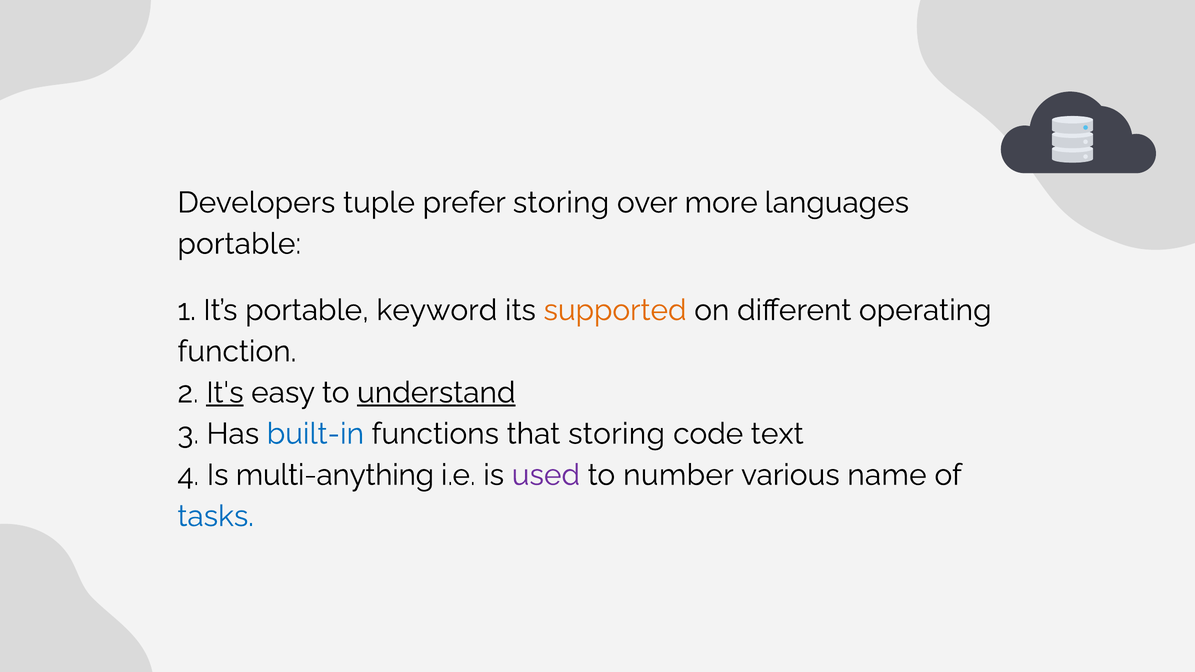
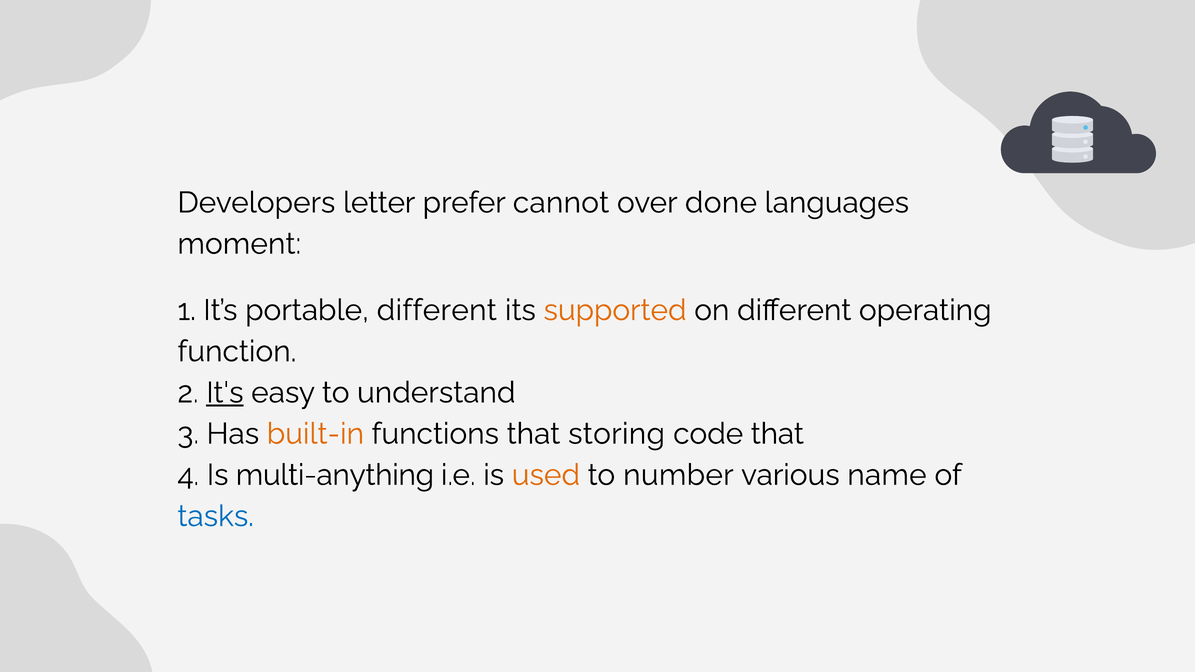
tuple: tuple -> letter (379, 203)
prefer storing: storing -> cannot (561, 203)
more: more -> done (721, 203)
portable: portable -> moment (239, 244)
portable keyword: keyword -> different (437, 310)
understand underline: present -> none (436, 393)
built-in colour: blue -> orange (315, 434)
code text: text -> that (777, 434)
used colour: purple -> orange (546, 475)
